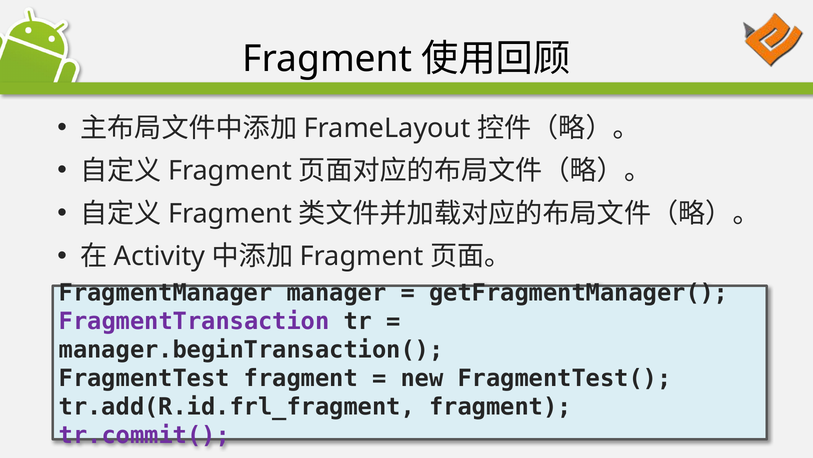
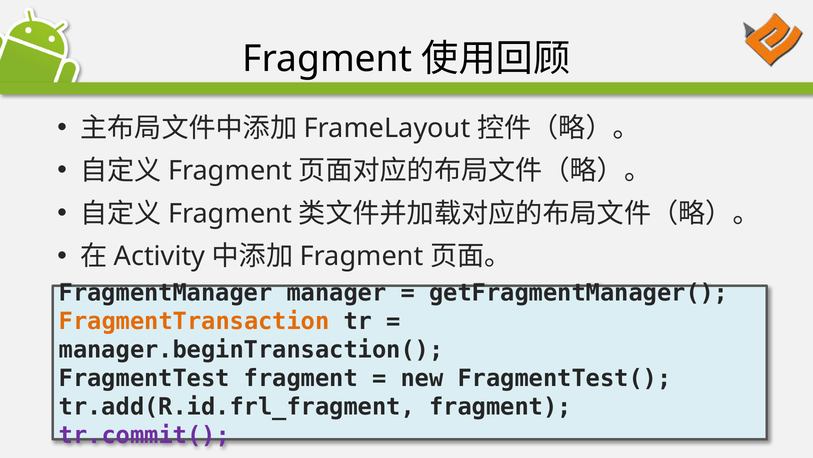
FragmentTransaction colour: purple -> orange (194, 321)
